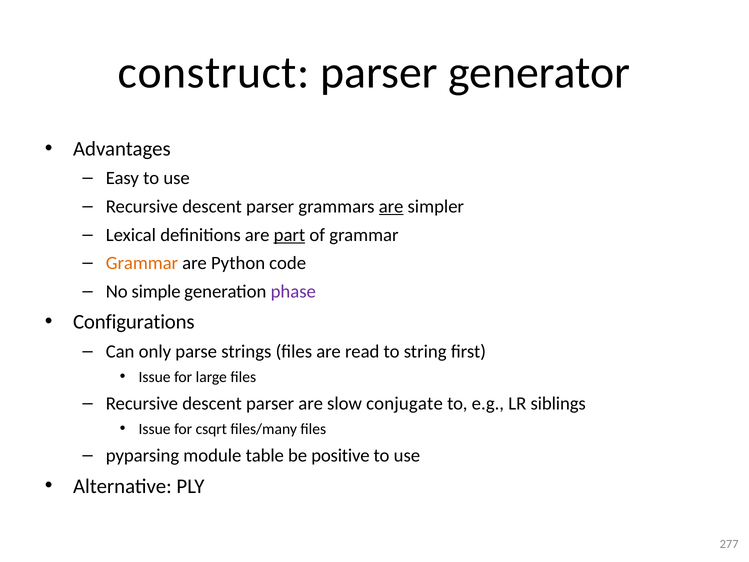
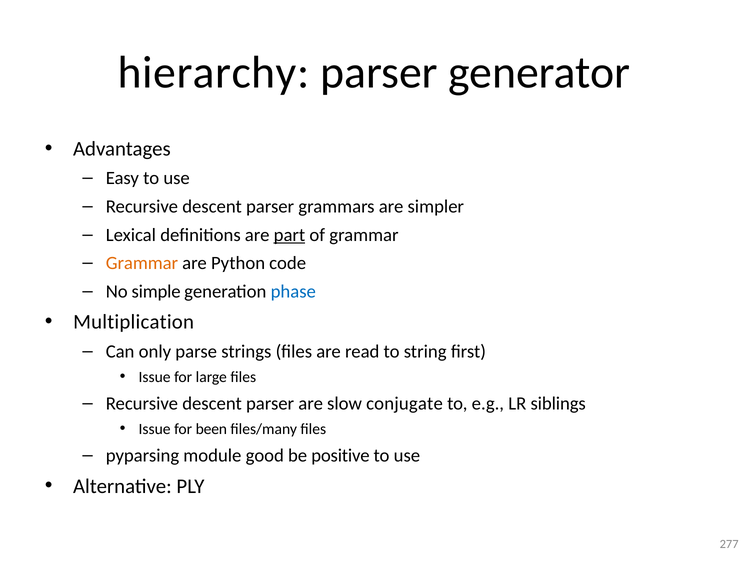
construct: construct -> hierarchy (214, 73)
are underline: present -> none (391, 206)
phase colour: purple -> blue (293, 291)
Configurations: Configurations -> Multiplication (134, 322)
csqrt: csqrt -> been (211, 429)
table: table -> good (265, 455)
